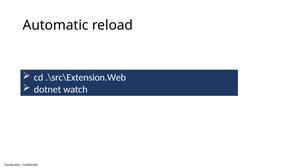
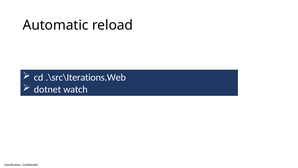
.\src\Extension.Web: .\src\Extension.Web -> .\src\Iterations.Web (86, 77)
